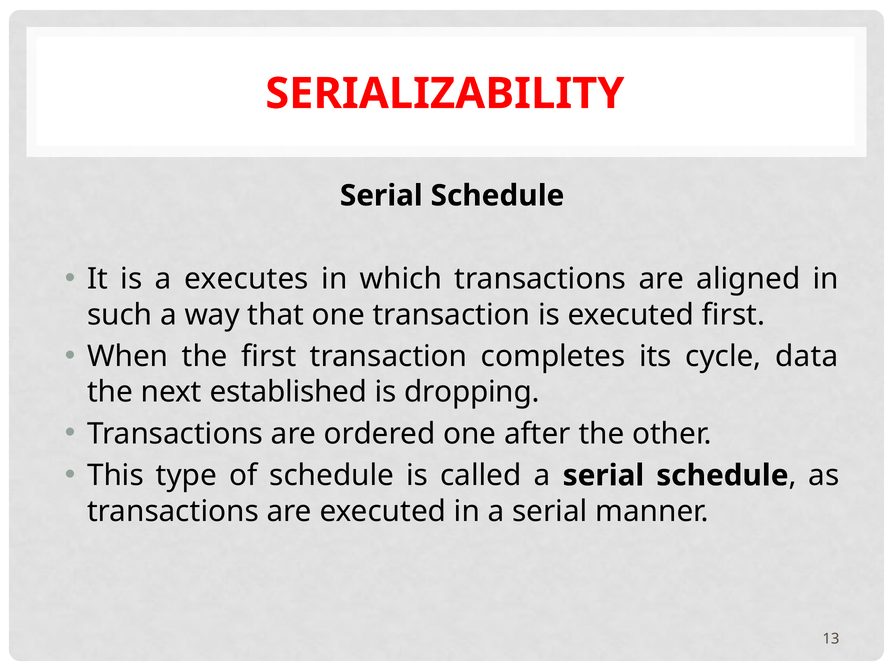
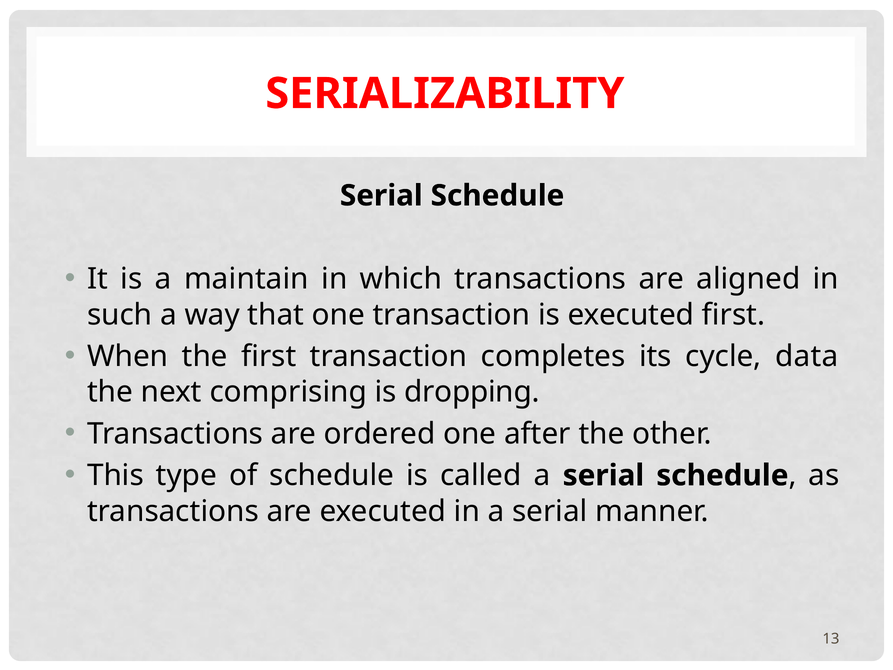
executes: executes -> maintain (246, 279)
established: established -> comprising (288, 392)
